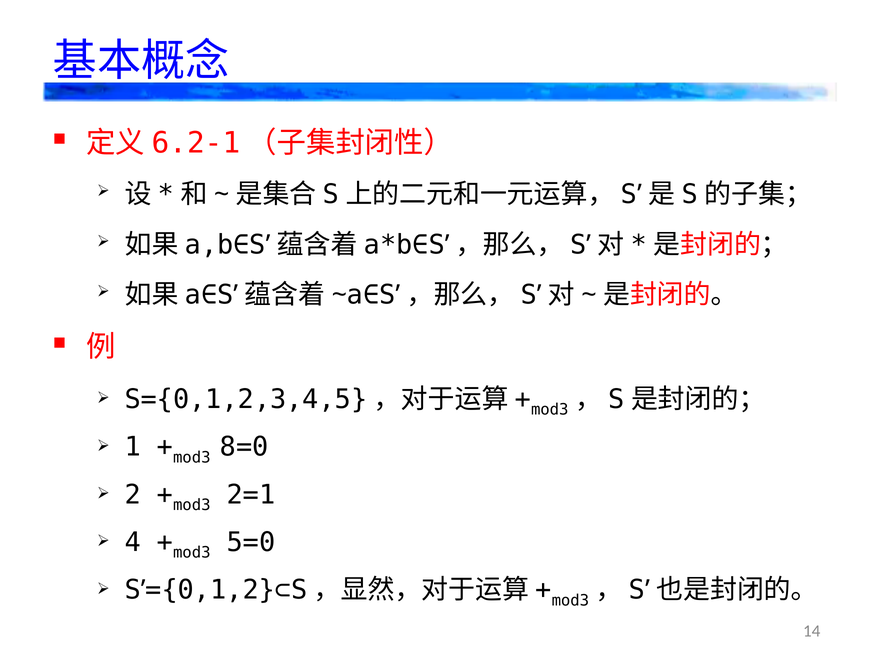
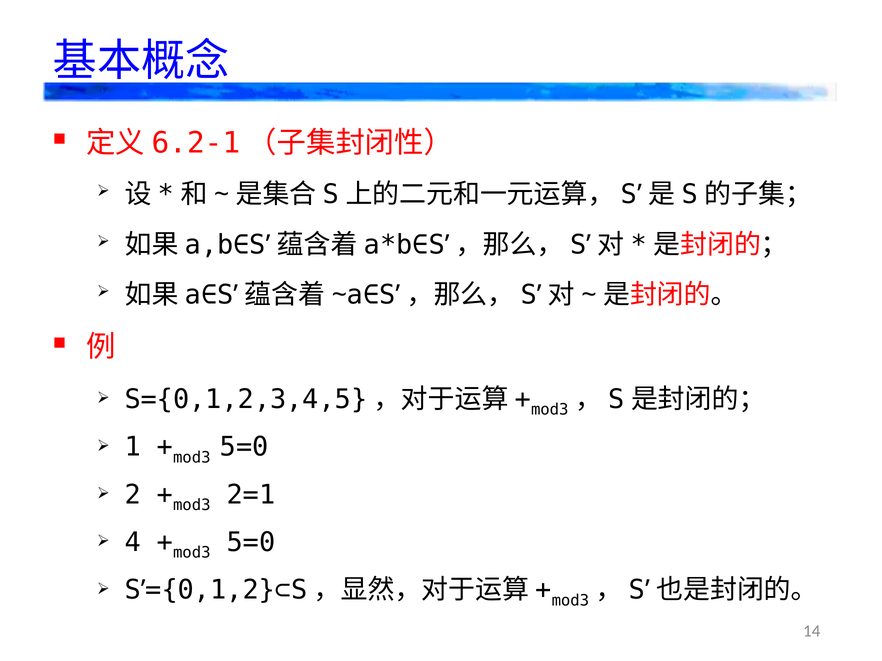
8=0: 8=0 -> 5=0 (244, 447)
